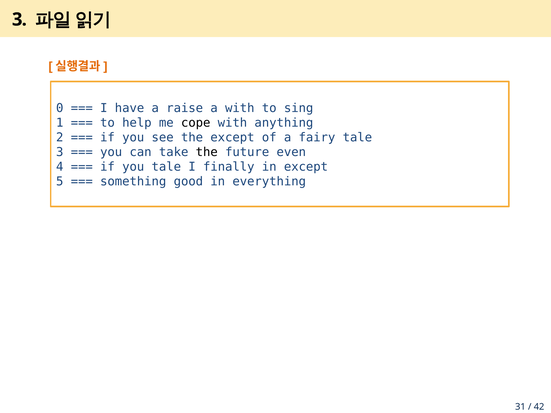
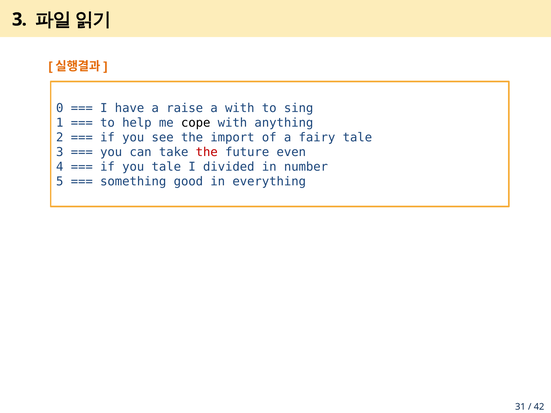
the except: except -> import (232, 138)
the colour: black -> red (207, 152)
finally: finally -> divided (229, 167)
in except: except -> number (306, 167)
